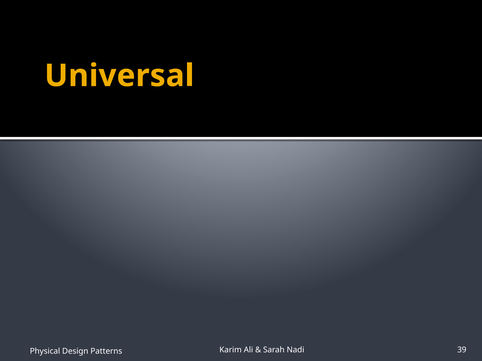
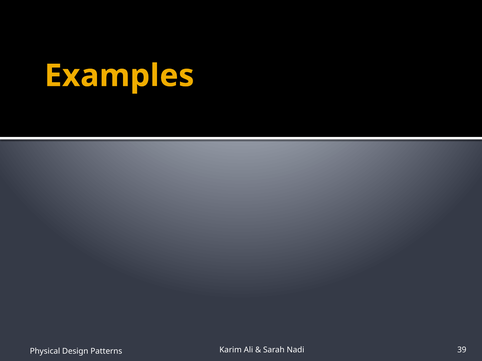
Universal: Universal -> Examples (119, 76)
